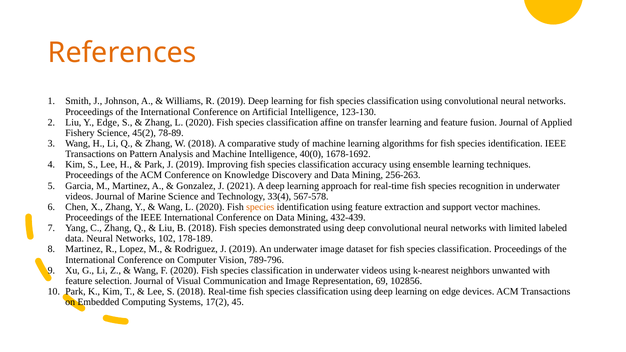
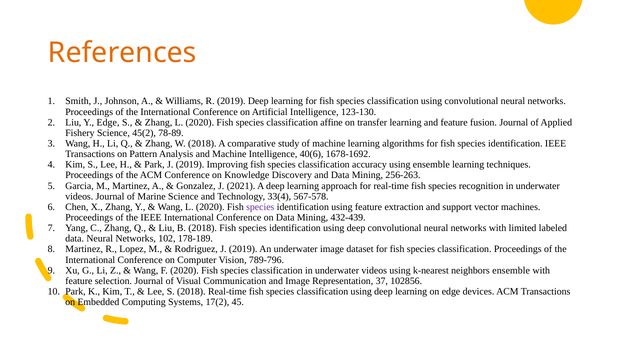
40(0: 40(0 -> 40(6 (312, 154)
species colour: orange -> purple (260, 207)
2018 Fish species demonstrated: demonstrated -> identification (295, 228)
neighbors unwanted: unwanted -> ensemble (511, 270)
69: 69 -> 37 (382, 281)
